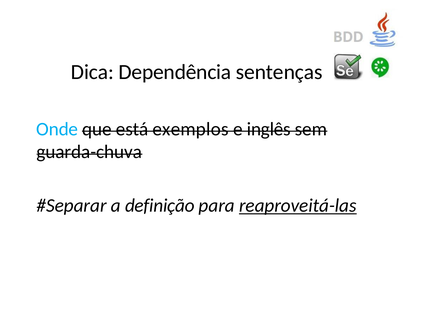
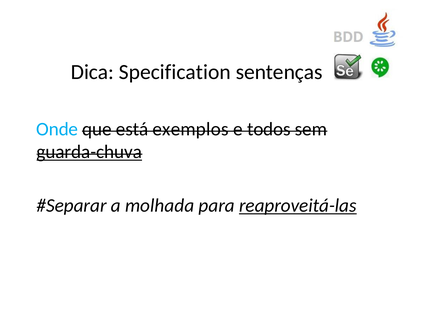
Dependência: Dependência -> Specification (175, 72)
inglês: inglês -> todos (269, 129)
guarda-chuva underline: none -> present (89, 152)
definição: definição -> molhada (160, 206)
